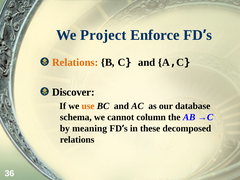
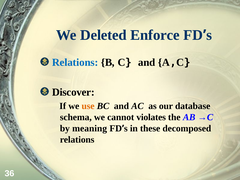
Project: Project -> Deleted (103, 35)
Relations colour: orange -> blue (75, 62)
column: column -> violates (151, 117)
